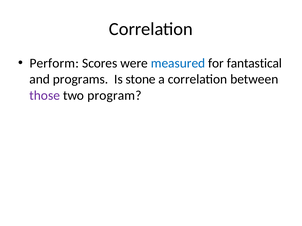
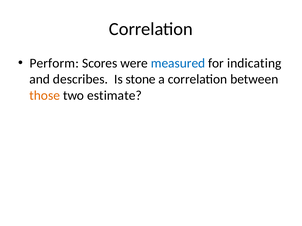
fantastical: fantastical -> indicating (254, 63)
programs: programs -> describes (81, 79)
those colour: purple -> orange (45, 96)
program: program -> estimate (114, 96)
